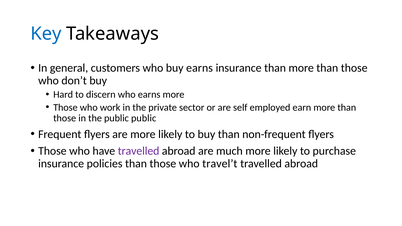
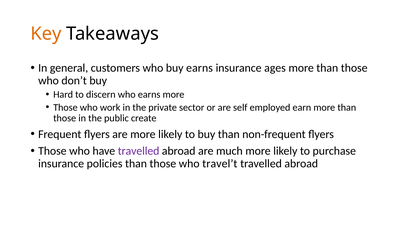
Key colour: blue -> orange (46, 34)
insurance than: than -> ages (275, 68)
public public: public -> create (144, 118)
